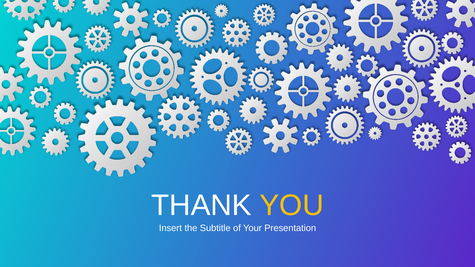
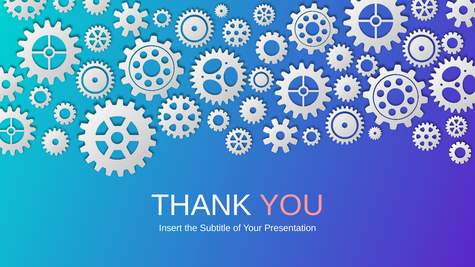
YOU colour: yellow -> pink (292, 206)
